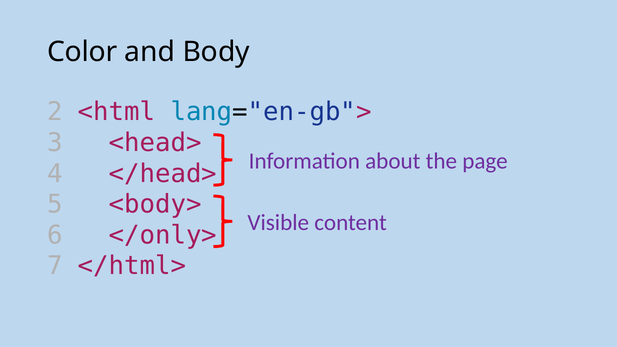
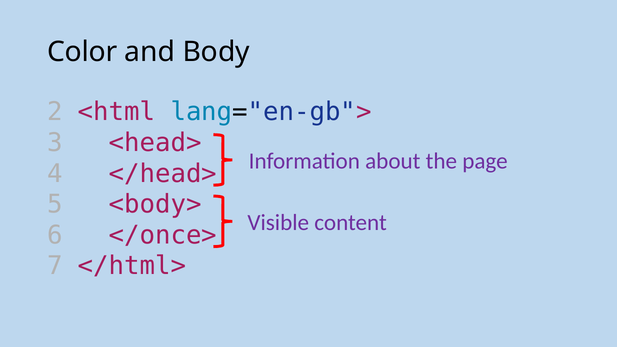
</only>: </only> -> </once> (163, 235)
